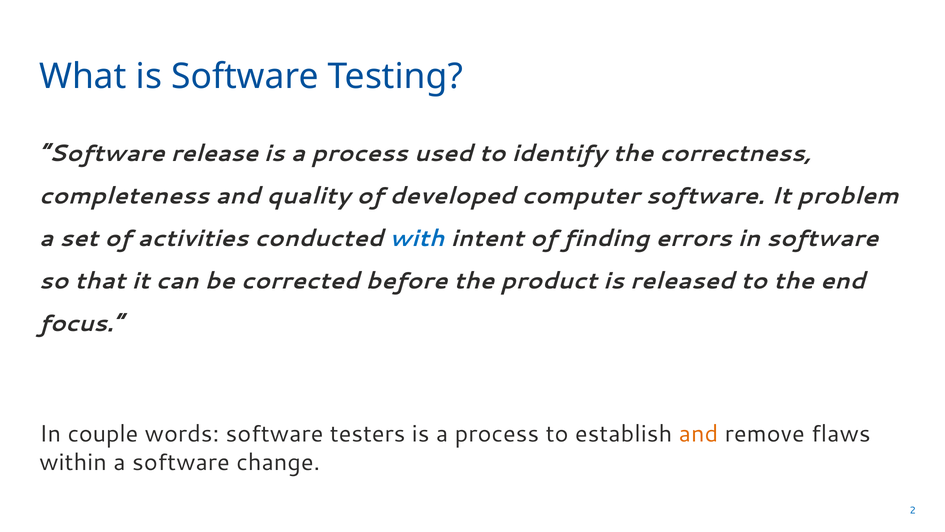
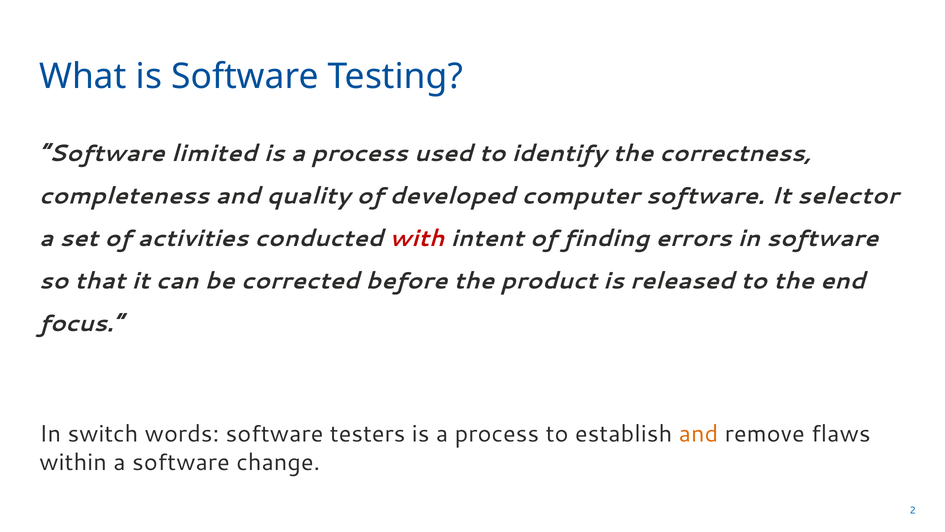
release: release -> limited (214, 153)
problem: problem -> selector (848, 196)
with colour: blue -> red (417, 238)
couple: couple -> switch (103, 434)
